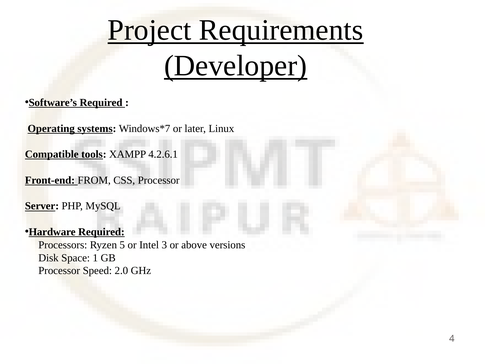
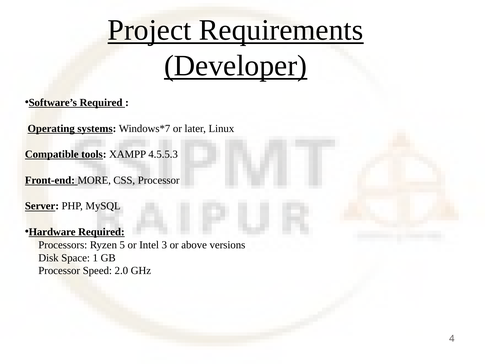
4.2.6.1: 4.2.6.1 -> 4.5.5.3 (163, 154)
FROM: FROM -> MORE (94, 180)
